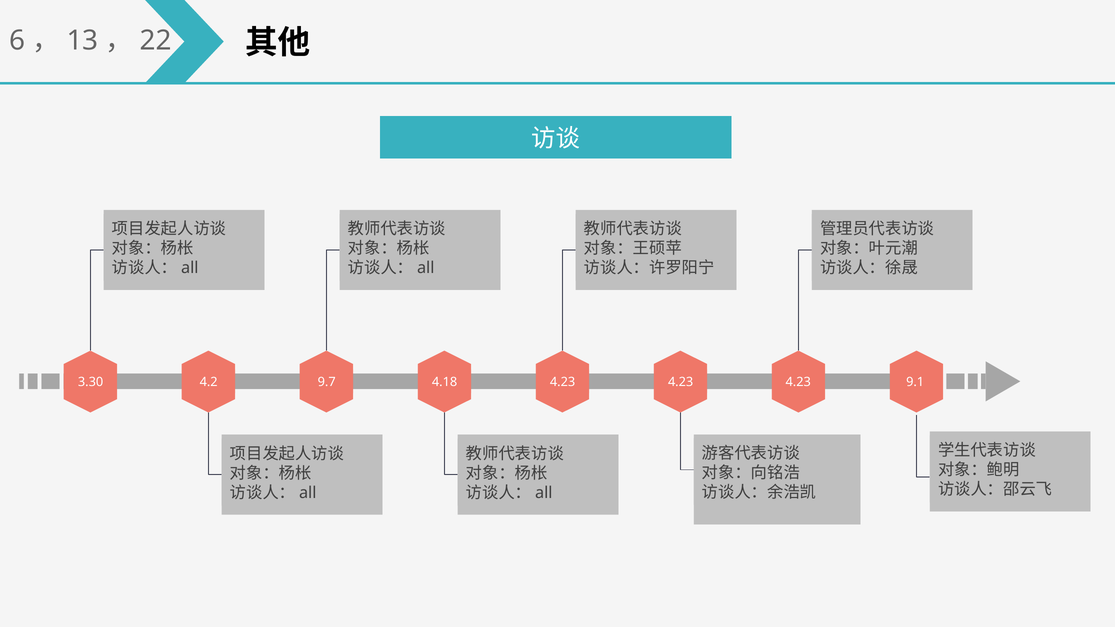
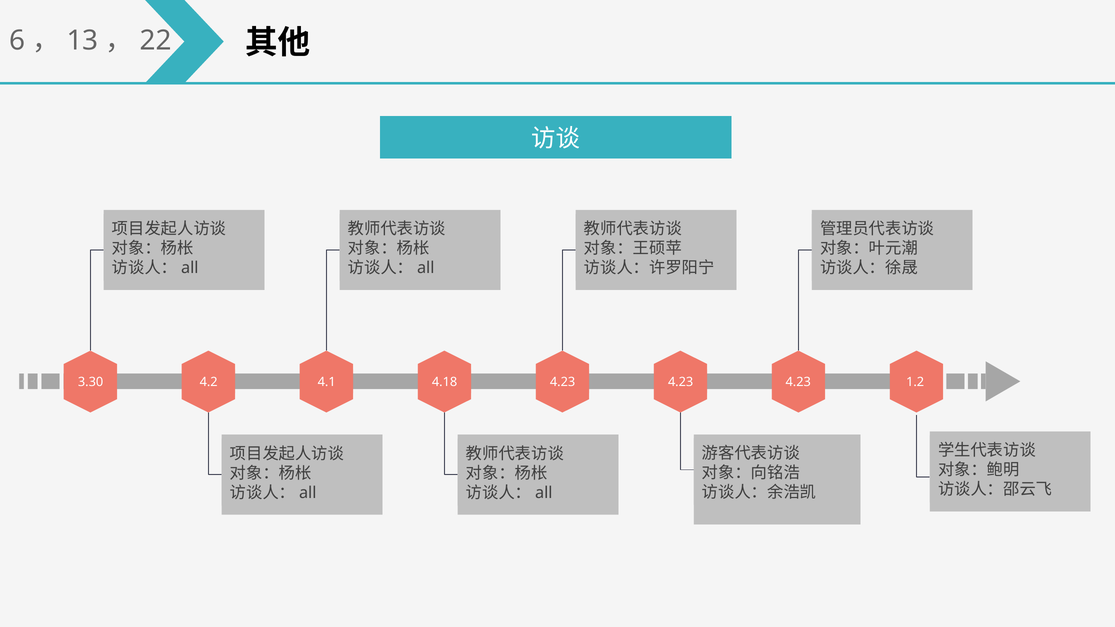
9.7: 9.7 -> 4.1 (327, 382)
9.1: 9.1 -> 1.2 (915, 382)
